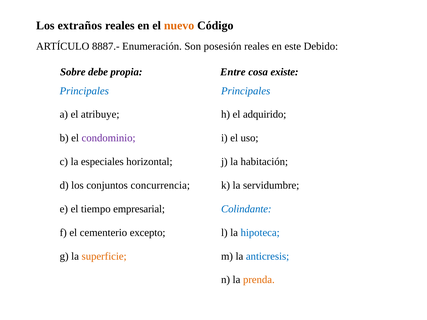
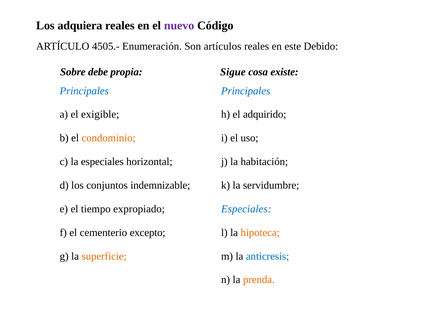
extraños: extraños -> adquiera (80, 26)
nuevo colour: orange -> purple (179, 26)
8887.-: 8887.- -> 4505.- (106, 46)
posesión: posesión -> artículos (223, 46)
Entre: Entre -> Sigue (233, 72)
atribuye: atribuye -> exigible (100, 115)
condominio colour: purple -> orange (109, 138)
concurrencia: concurrencia -> indemnizable (160, 185)
empresarial: empresarial -> expropiado (139, 209)
Colindante: Colindante -> Especiales (246, 209)
hipoteca colour: blue -> orange (260, 233)
